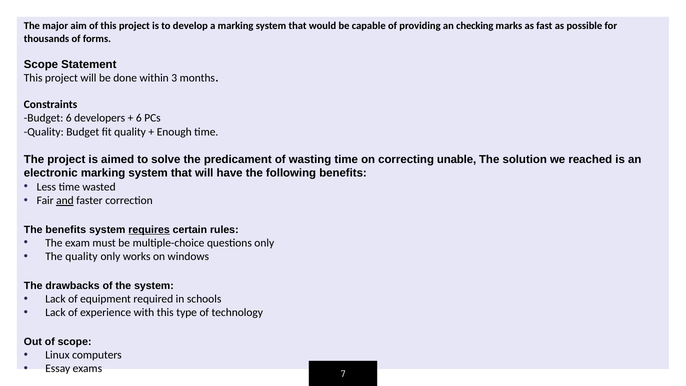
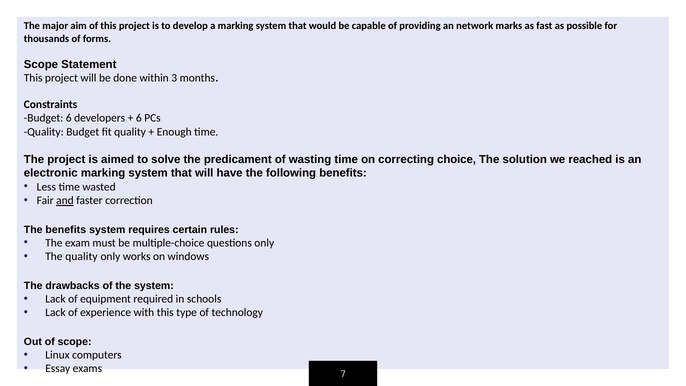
checking: checking -> network (475, 26)
unable: unable -> choice (457, 159)
requires underline: present -> none (149, 230)
